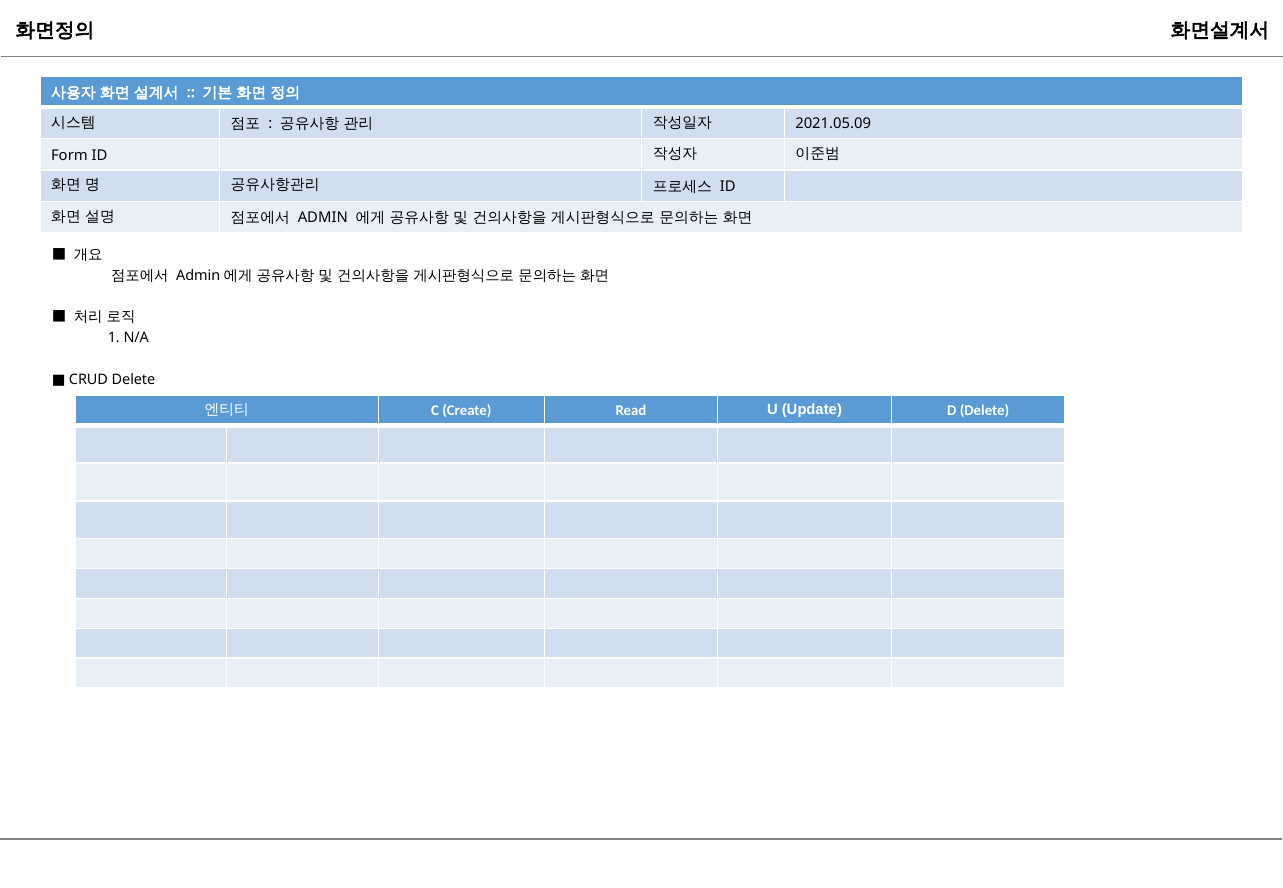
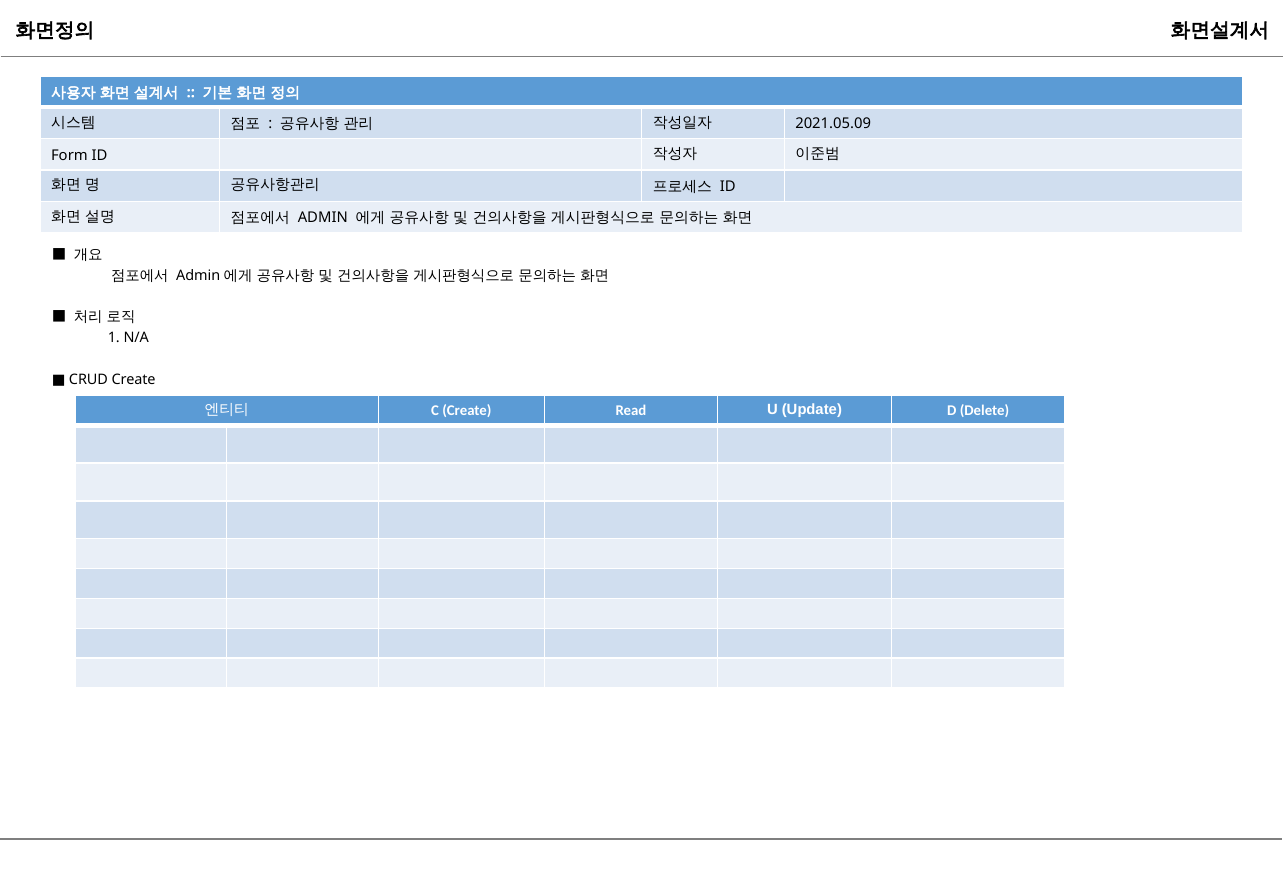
Delete: Delete -> Create (134, 380)
